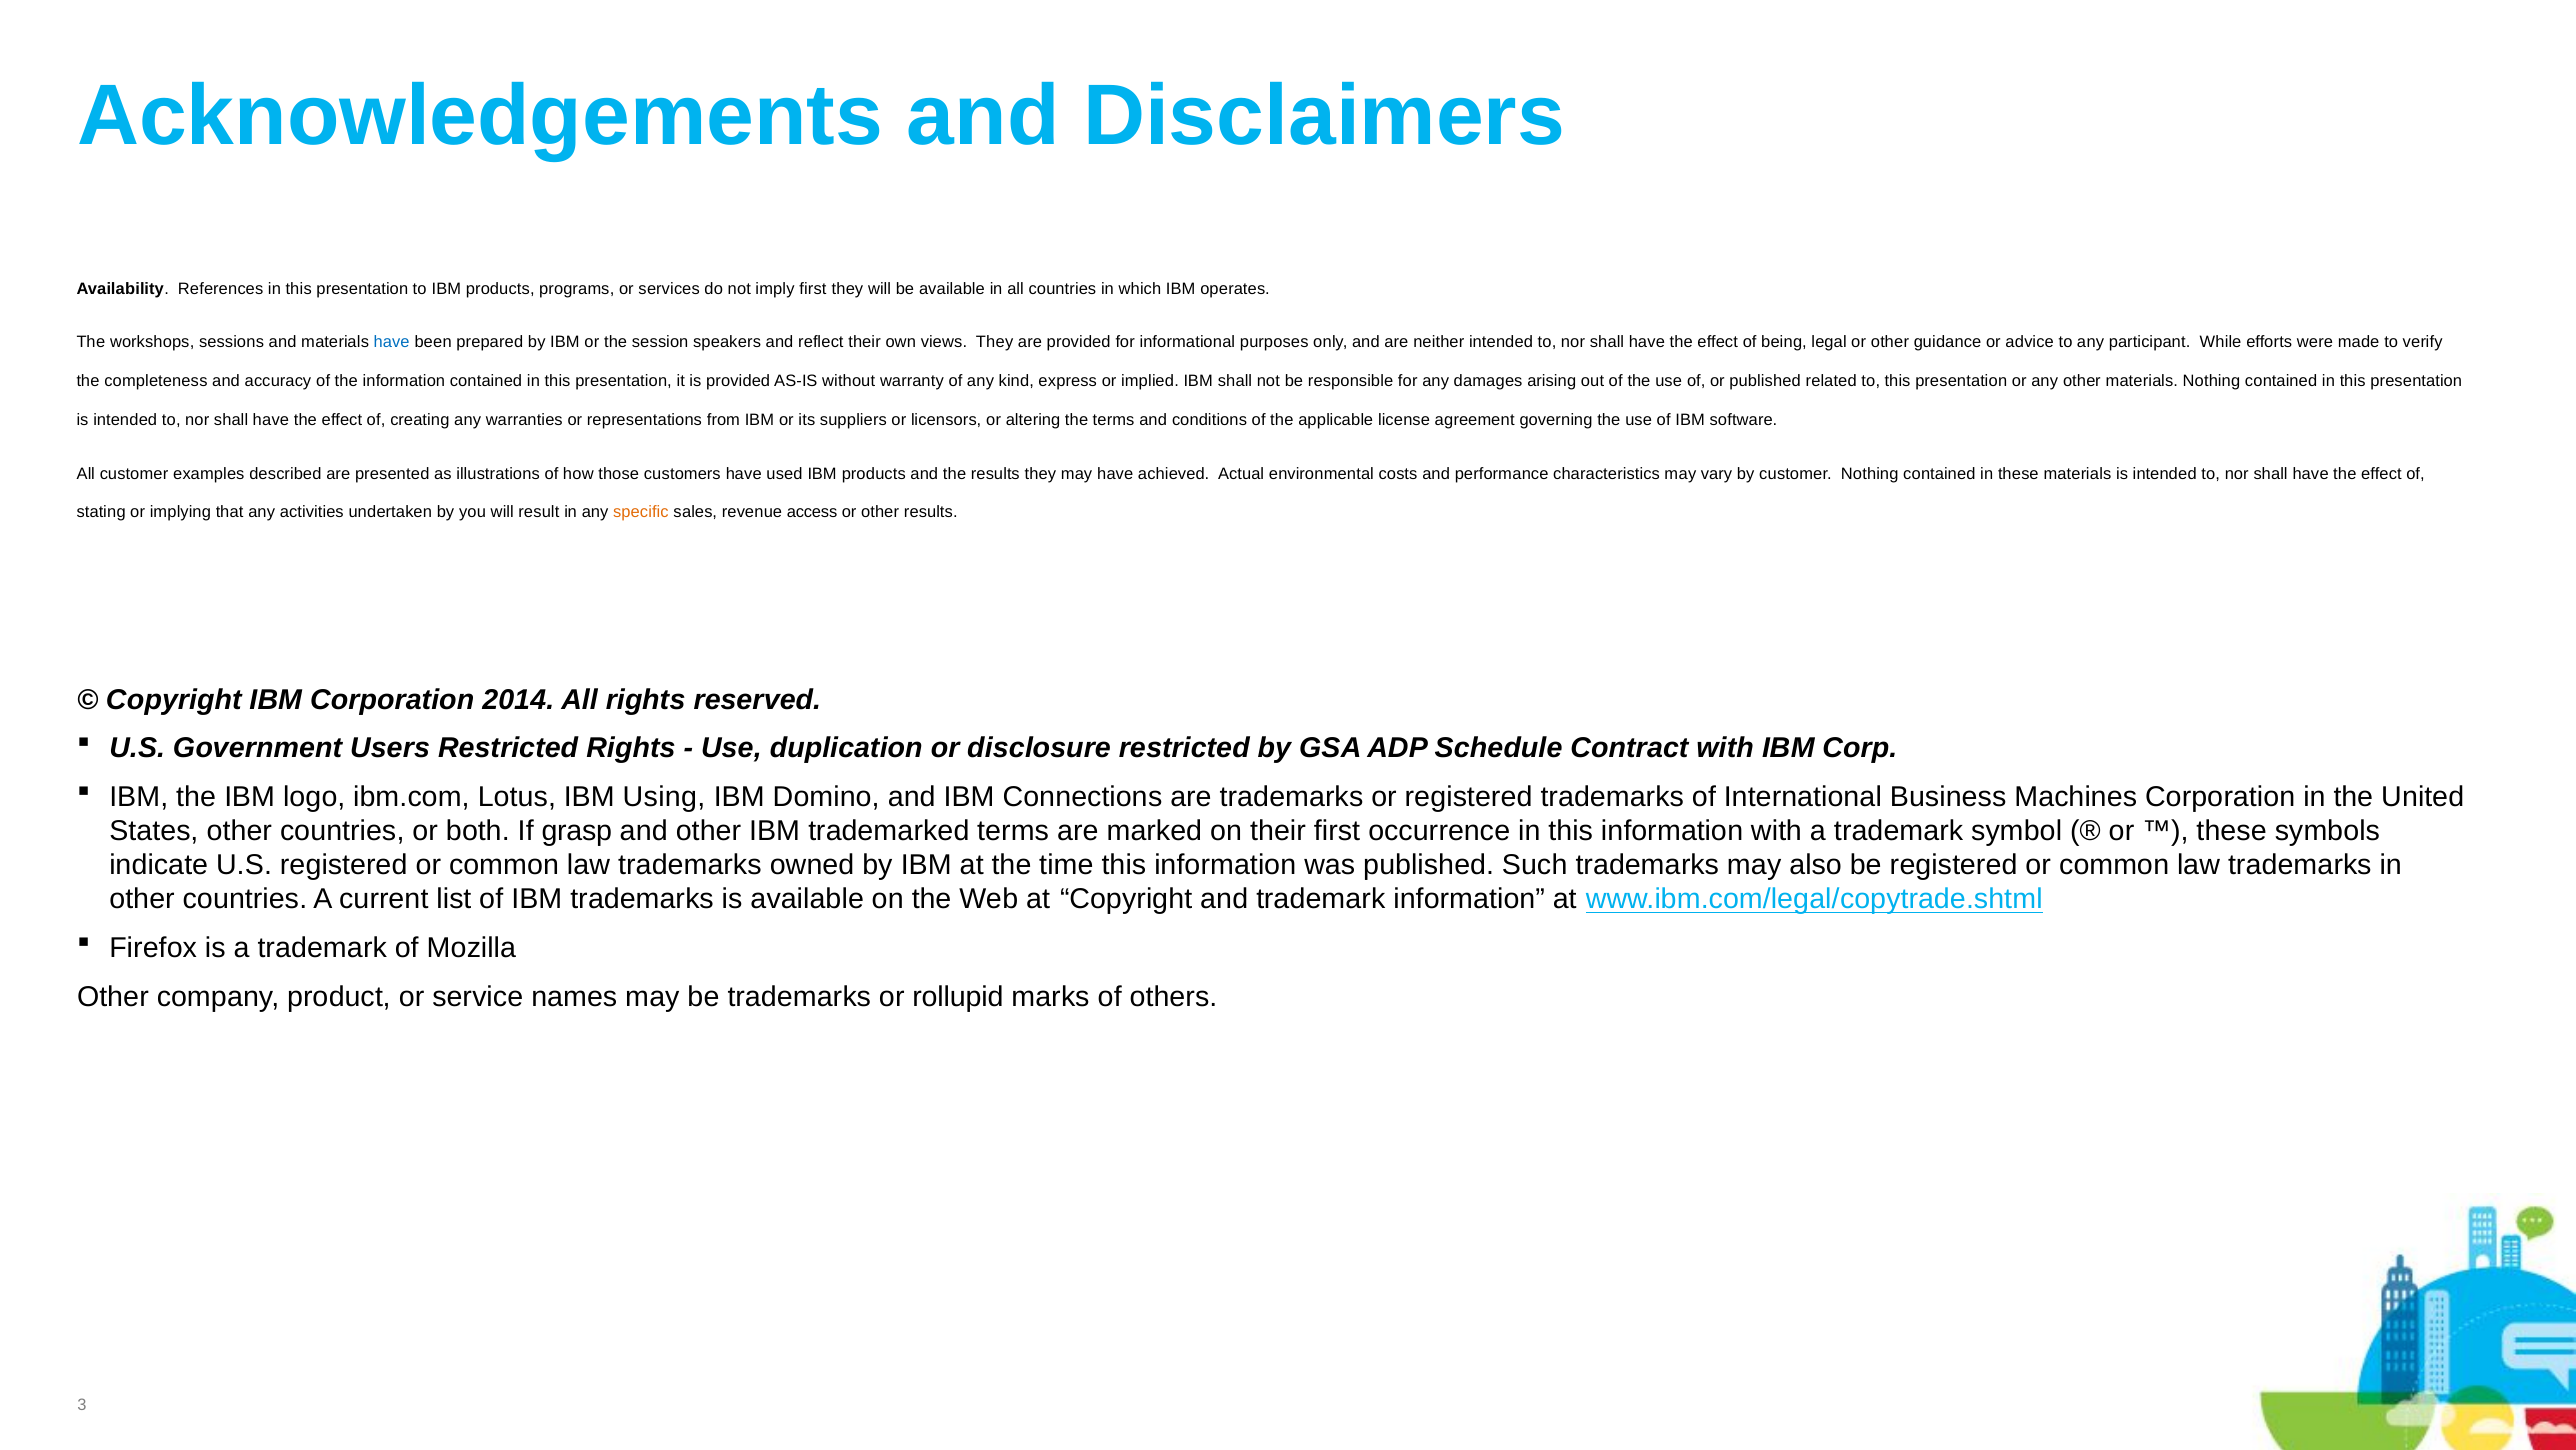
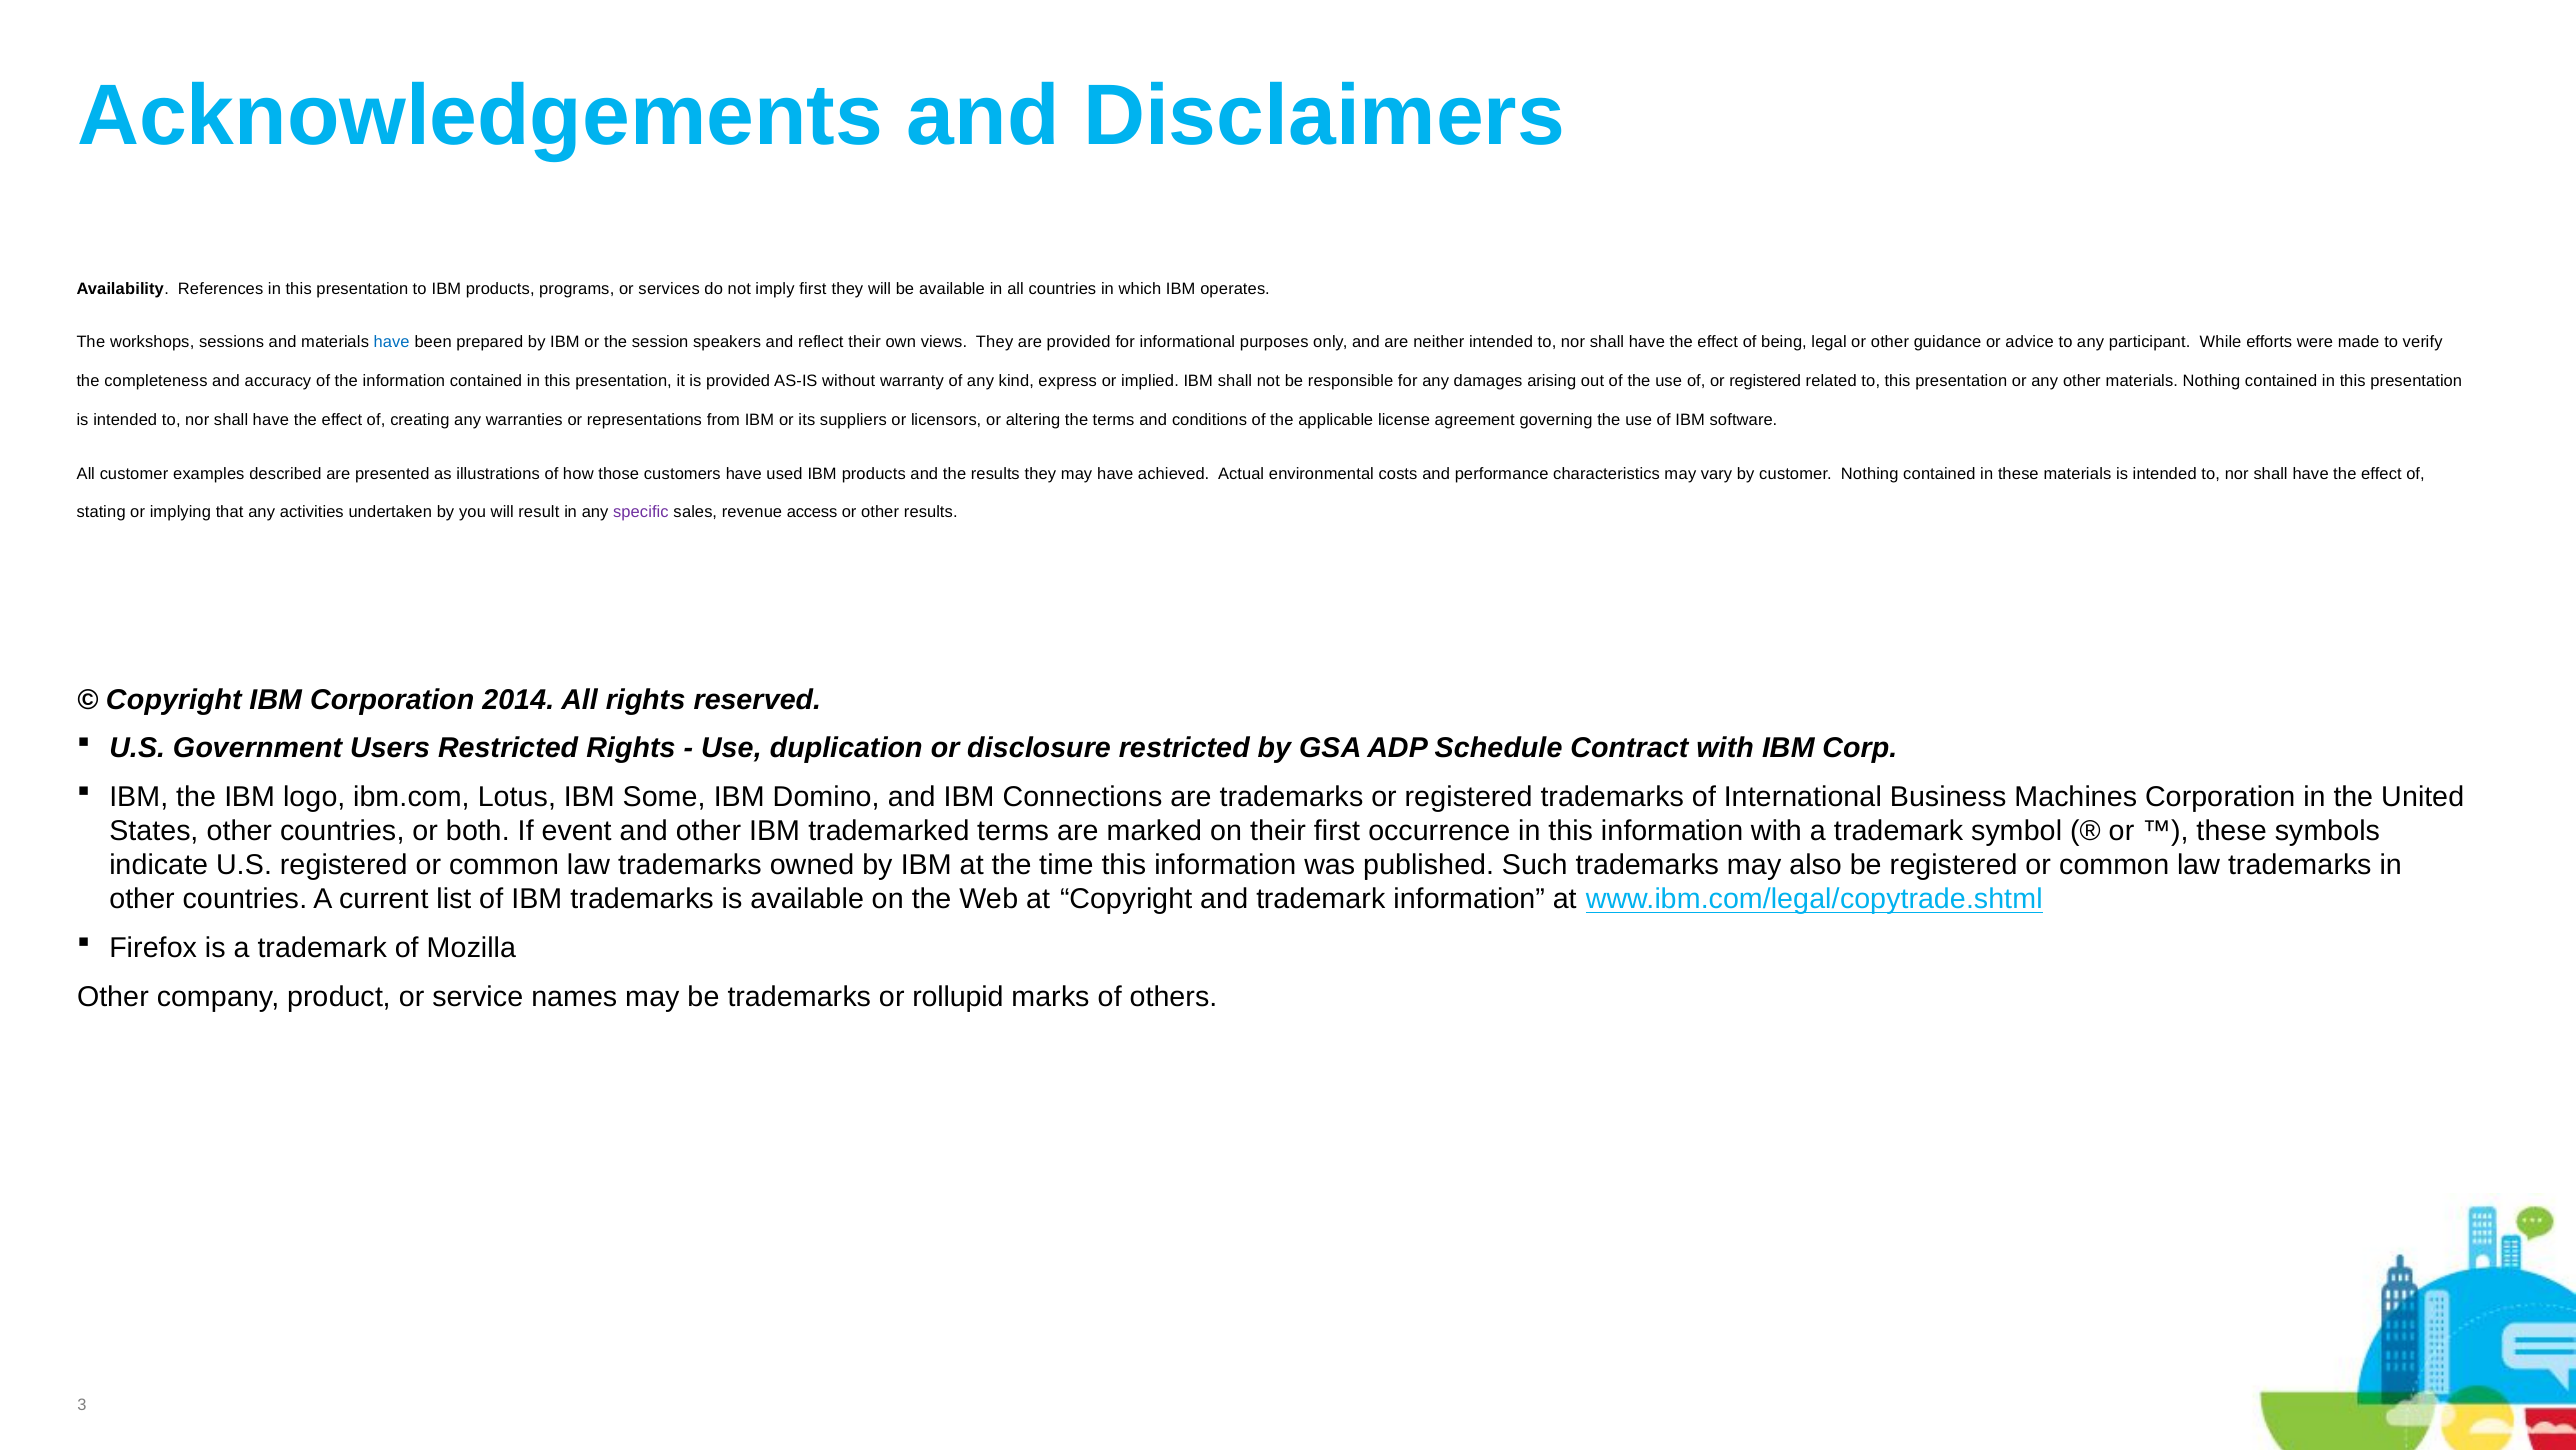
of or published: published -> registered (1765, 382)
specific colour: orange -> purple (641, 513)
Using: Using -> Some (664, 797)
grasp: grasp -> event (577, 831)
